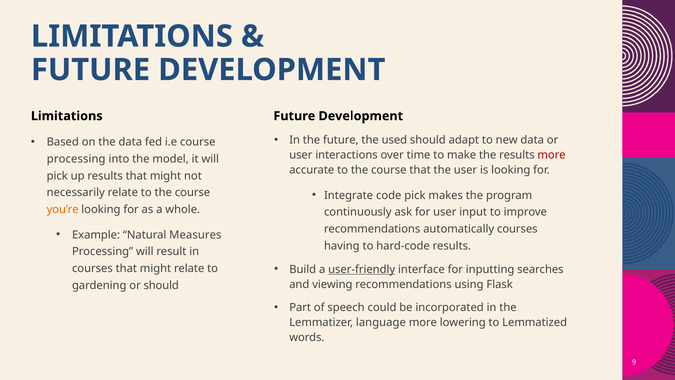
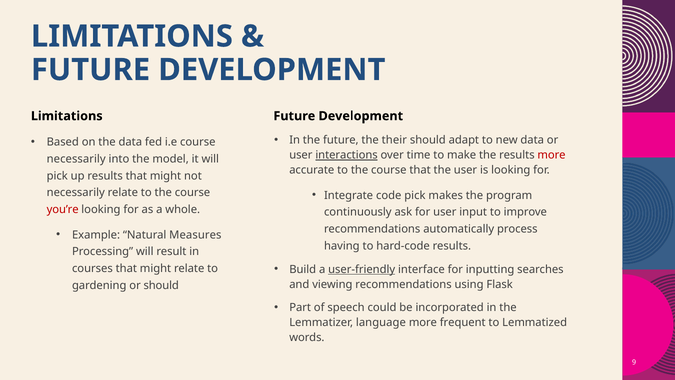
used: used -> their (394, 140)
interactions underline: none -> present (347, 155)
processing: processing -> necessarily (76, 159)
you’re colour: orange -> red (63, 209)
automatically courses: courses -> process (517, 229)
lowering: lowering -> frequent (463, 322)
